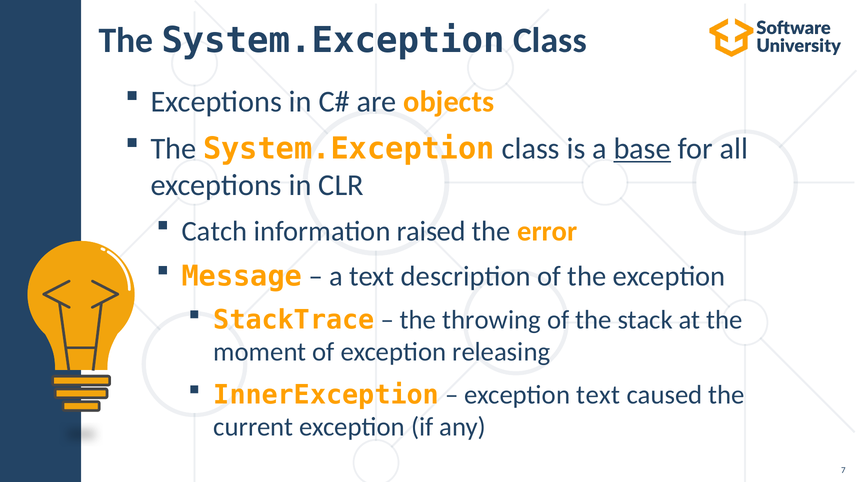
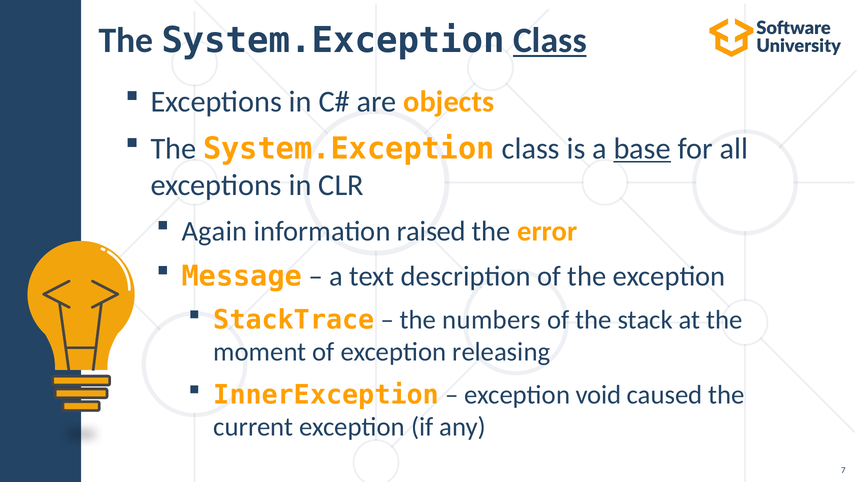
Class underline: none -> present (550, 41)
Catch: Catch -> Again (214, 231)
throwing: throwing -> numbers (492, 320)
exception text: text -> void (598, 395)
